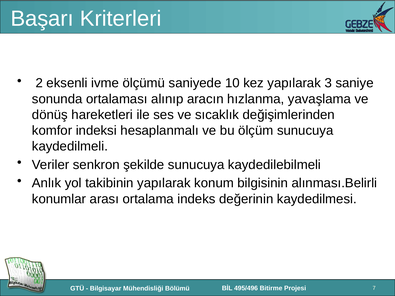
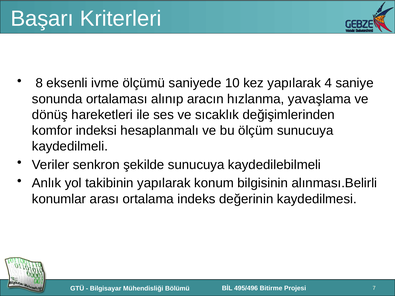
2: 2 -> 8 (39, 83)
3: 3 -> 4 (328, 83)
